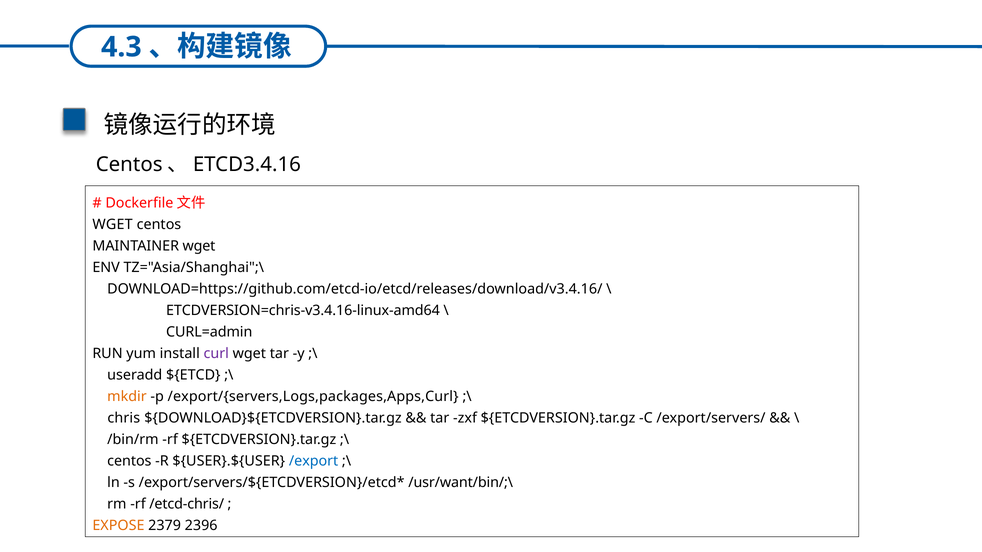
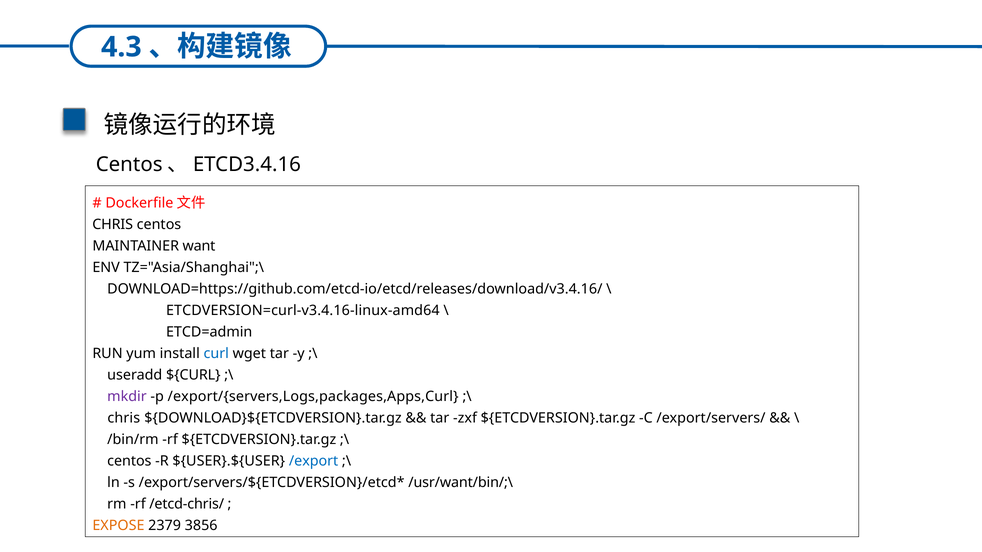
WGET: WGET -> CHRIS (113, 225)
MAINTAINER wget: wget -> want (199, 246)
ETCDVERSION=chris-v3.4.16-linux-amd64: ETCDVERSION=chris-v3.4.16-linux-amd64 -> ETCDVERSION=curl-v3.4.16-linux-amd64 (303, 311)
CURL=admin: CURL=admin -> ETCD=admin (209, 332)
curl colour: purple -> blue (216, 354)
${ETCD: ${ETCD -> ${CURL (193, 375)
mkdir colour: orange -> purple (127, 397)
2396: 2396 -> 3856 (201, 526)
